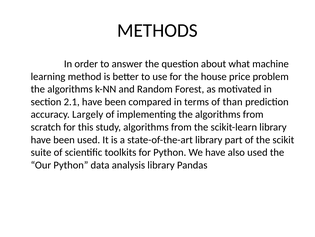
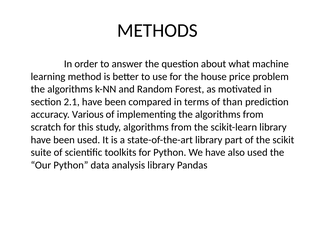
Largely: Largely -> Various (88, 114)
